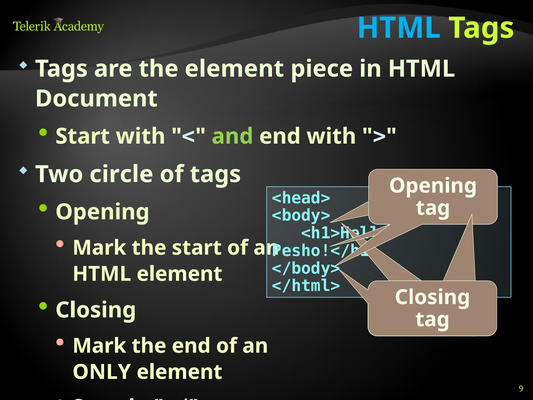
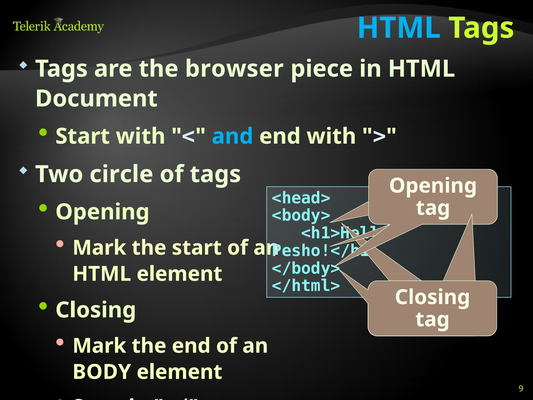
the element: element -> browser (234, 69)
and colour: light green -> light blue (232, 136)
ONLY: ONLY -> BODY (102, 372)
